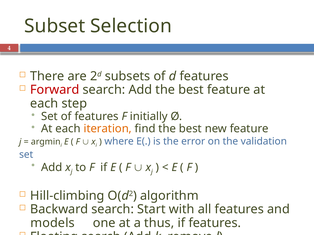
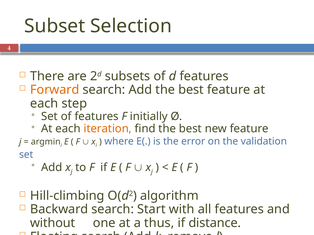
Forward colour: red -> orange (55, 90)
models: models -> without (53, 223)
if features: features -> distance (215, 223)
